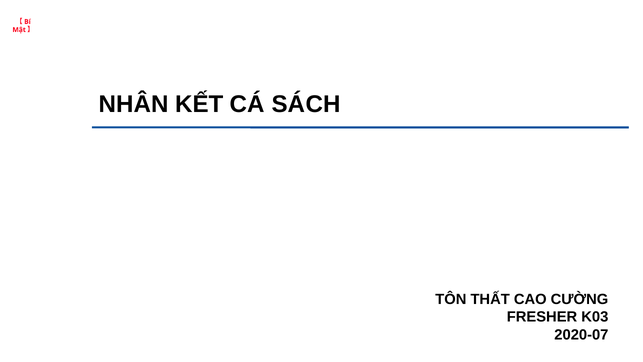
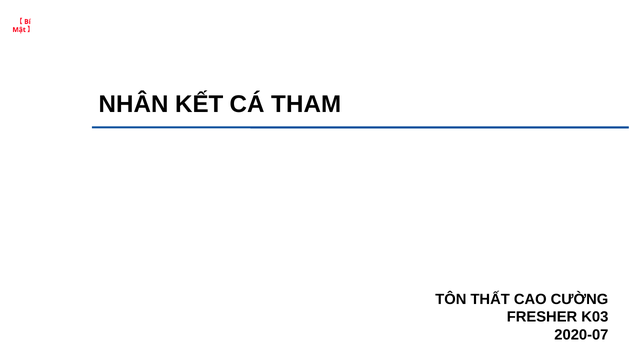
SÁCH: SÁCH -> THAM (306, 104)
